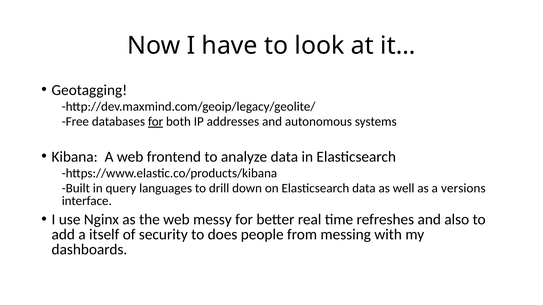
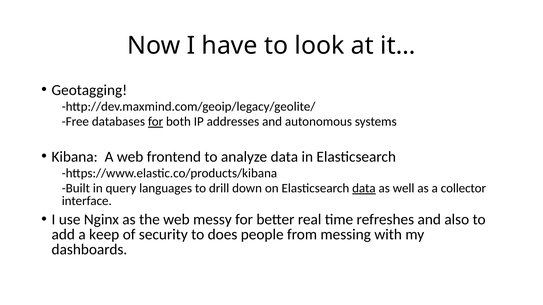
data underline: none -> present (364, 189)
versions: versions -> collector (463, 189)
itself: itself -> keep (104, 235)
